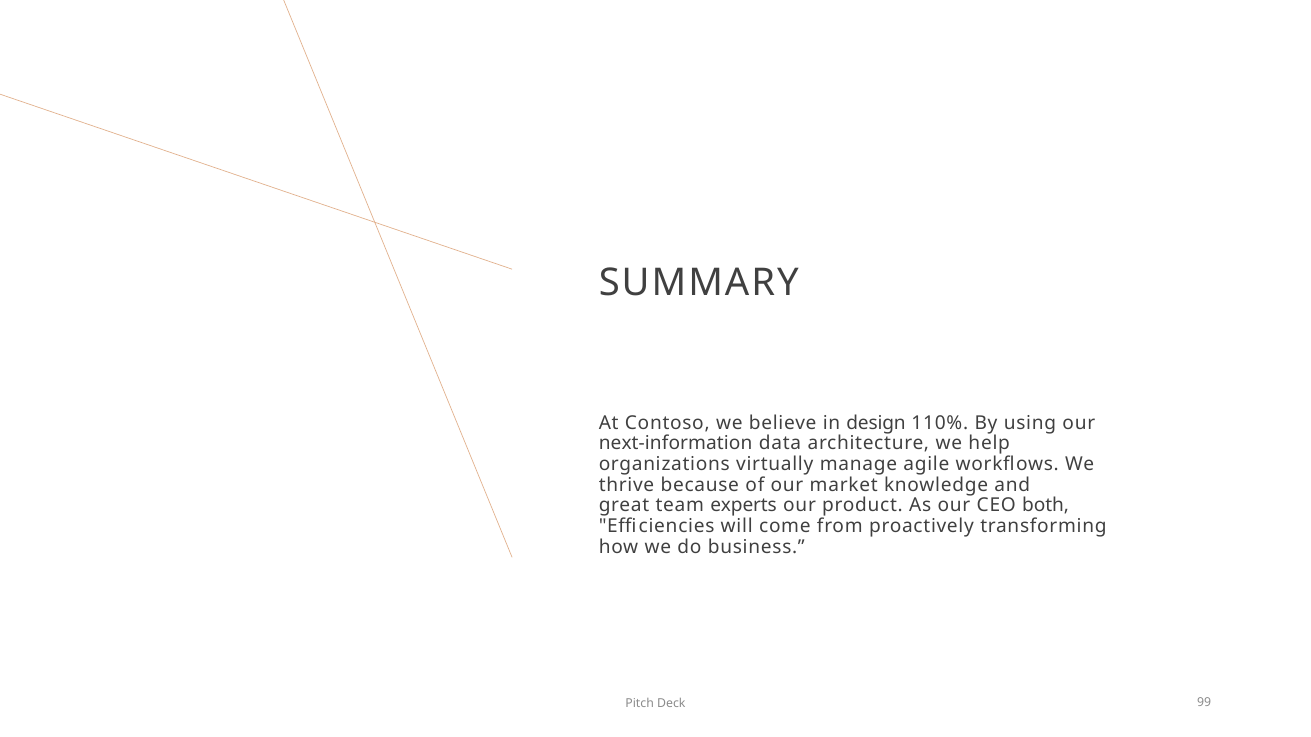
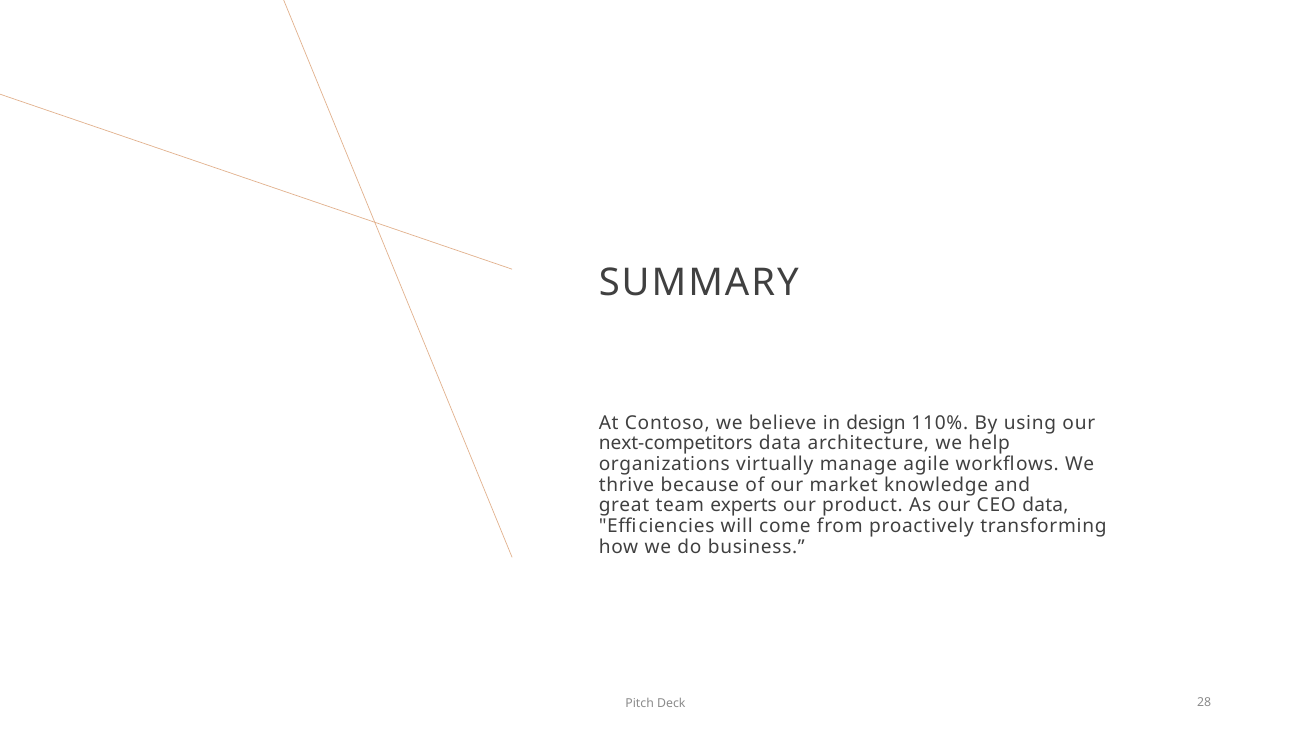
next-information: next-information -> next-competitors (676, 444)
CEO both: both -> data (1045, 506)
99: 99 -> 28 (1204, 703)
